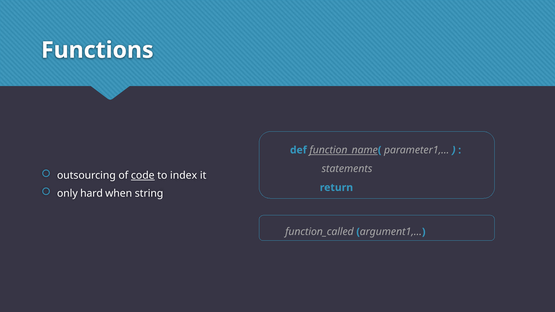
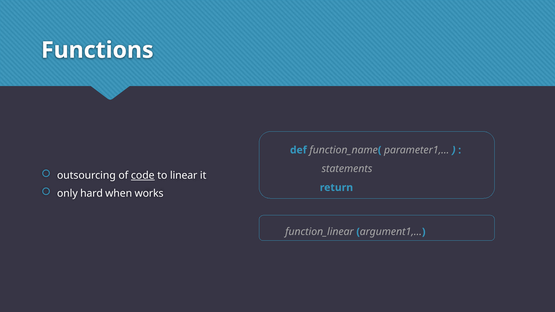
function_name underline: present -> none (344, 150)
index: index -> linear (184, 176)
string: string -> works (149, 194)
function_called: function_called -> function_linear (319, 232)
